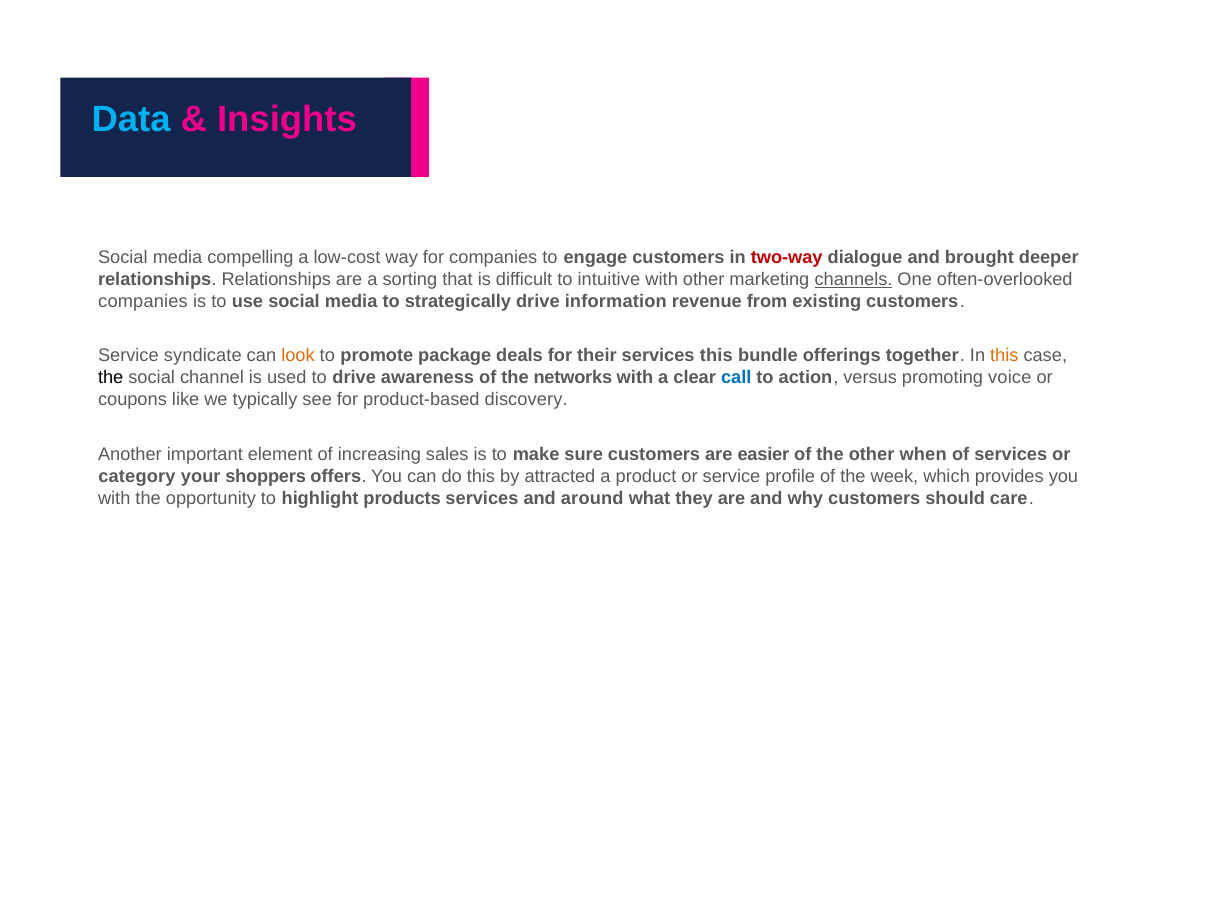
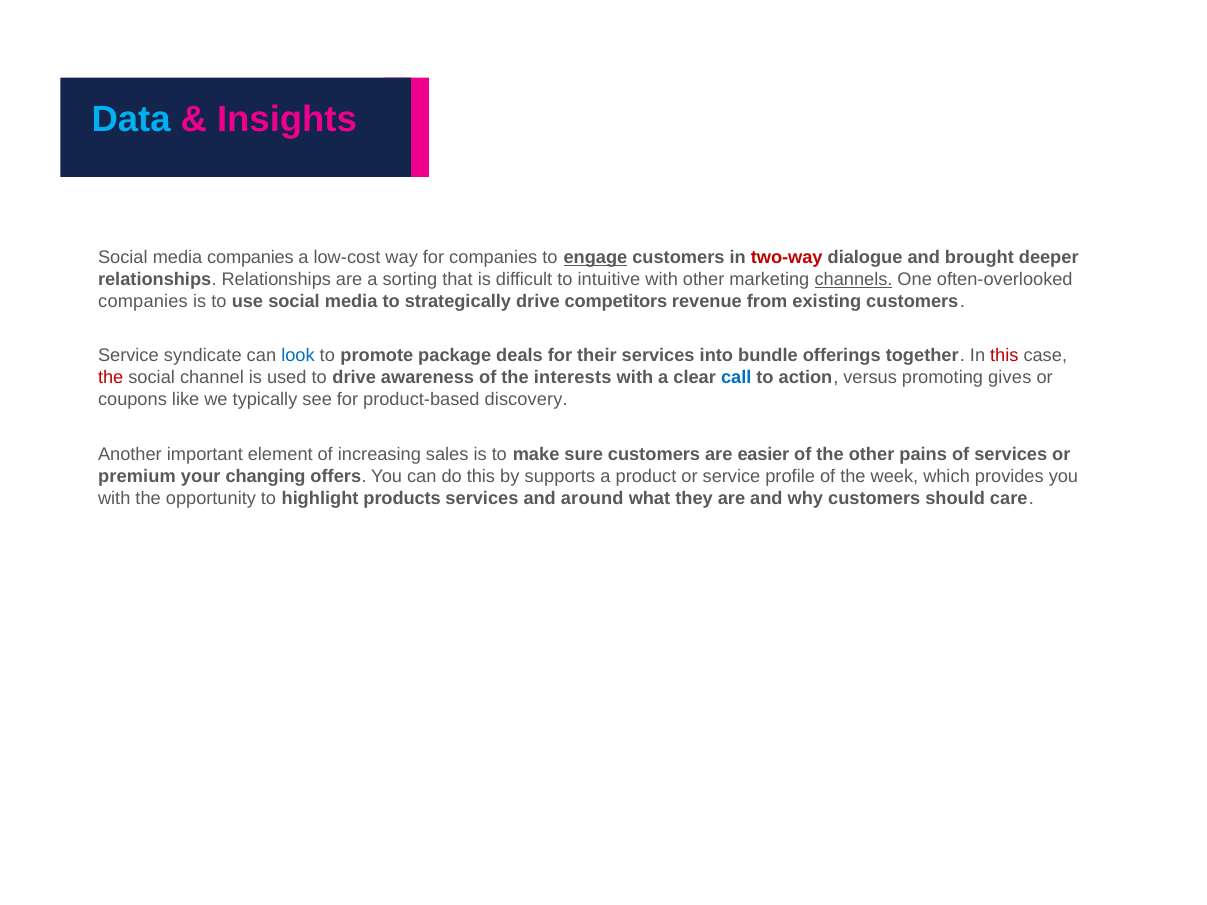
media compelling: compelling -> companies (250, 257)
engage underline: none -> present (595, 257)
information: information -> competitors (616, 301)
look colour: orange -> blue (298, 356)
services this: this -> into (716, 356)
this colour: orange -> red (1004, 356)
the colour: black -> red (111, 378)
networks: networks -> interests (573, 378)
voice: voice -> gives (1010, 378)
when: when -> pains (923, 455)
category: category -> premium (137, 476)
shoppers: shoppers -> changing (266, 476)
attracted: attracted -> supports (560, 476)
